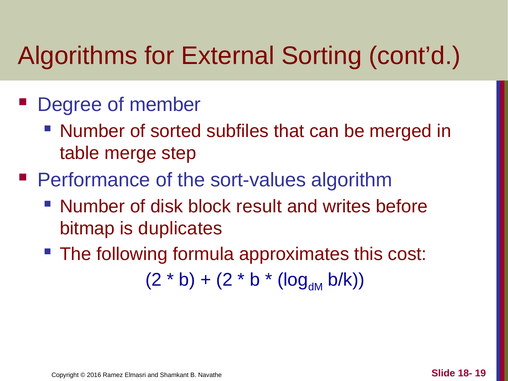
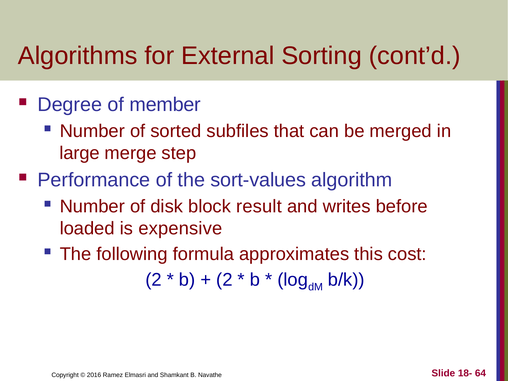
table: table -> large (80, 153)
bitmap: bitmap -> loaded (87, 228)
duplicates: duplicates -> expensive (180, 228)
19: 19 -> 64 (480, 373)
